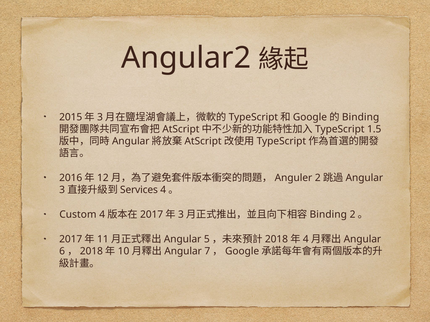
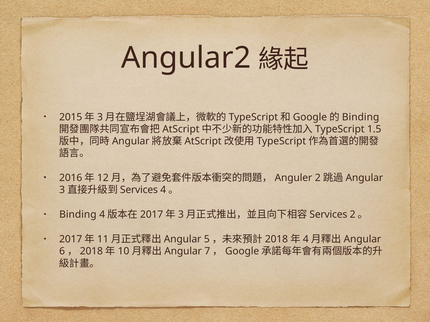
Custom: Custom -> Binding (78, 215)
Binding: Binding -> Services (328, 215)
